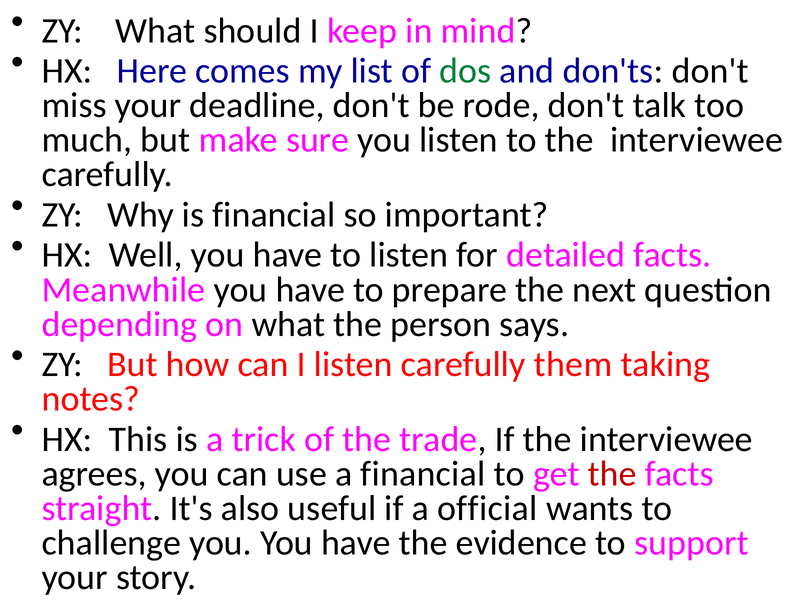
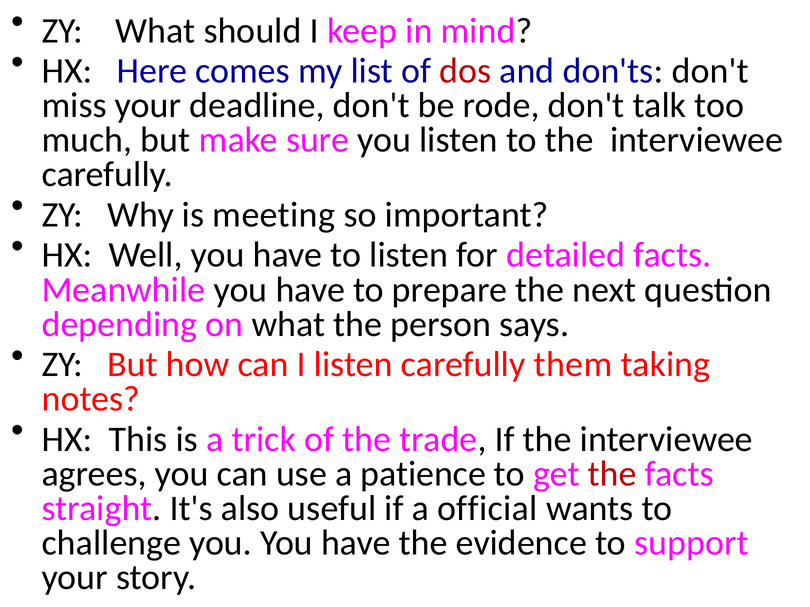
dos colour: green -> red (465, 71)
is financial: financial -> meeting (274, 215)
a financial: financial -> patience (423, 474)
